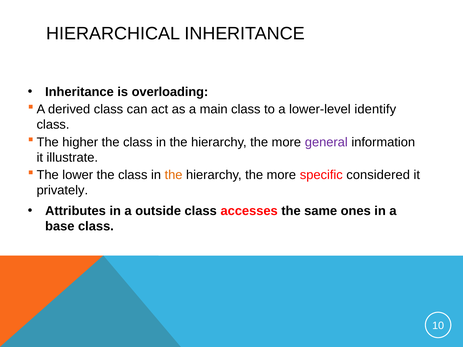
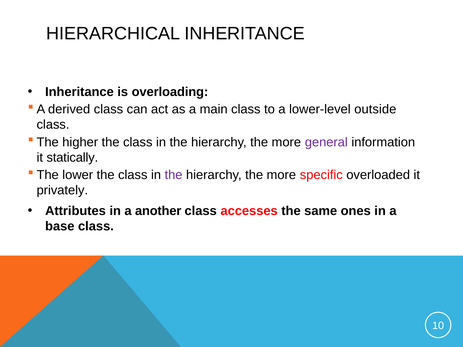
identify: identify -> outside (375, 109)
illustrate: illustrate -> statically (72, 158)
the colour: orange -> purple (174, 175)
considered: considered -> overloaded (378, 175)
outside: outside -> another (158, 211)
